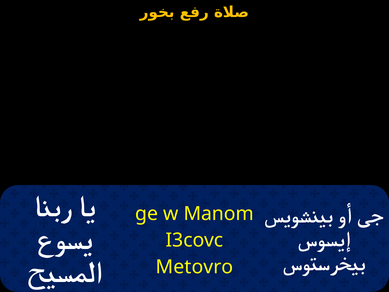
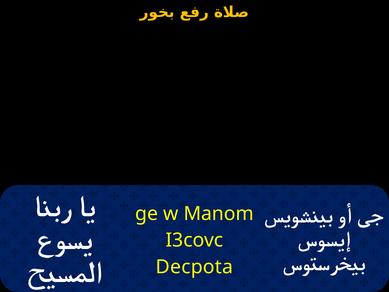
Metovro: Metovro -> Decpota (194, 267)
